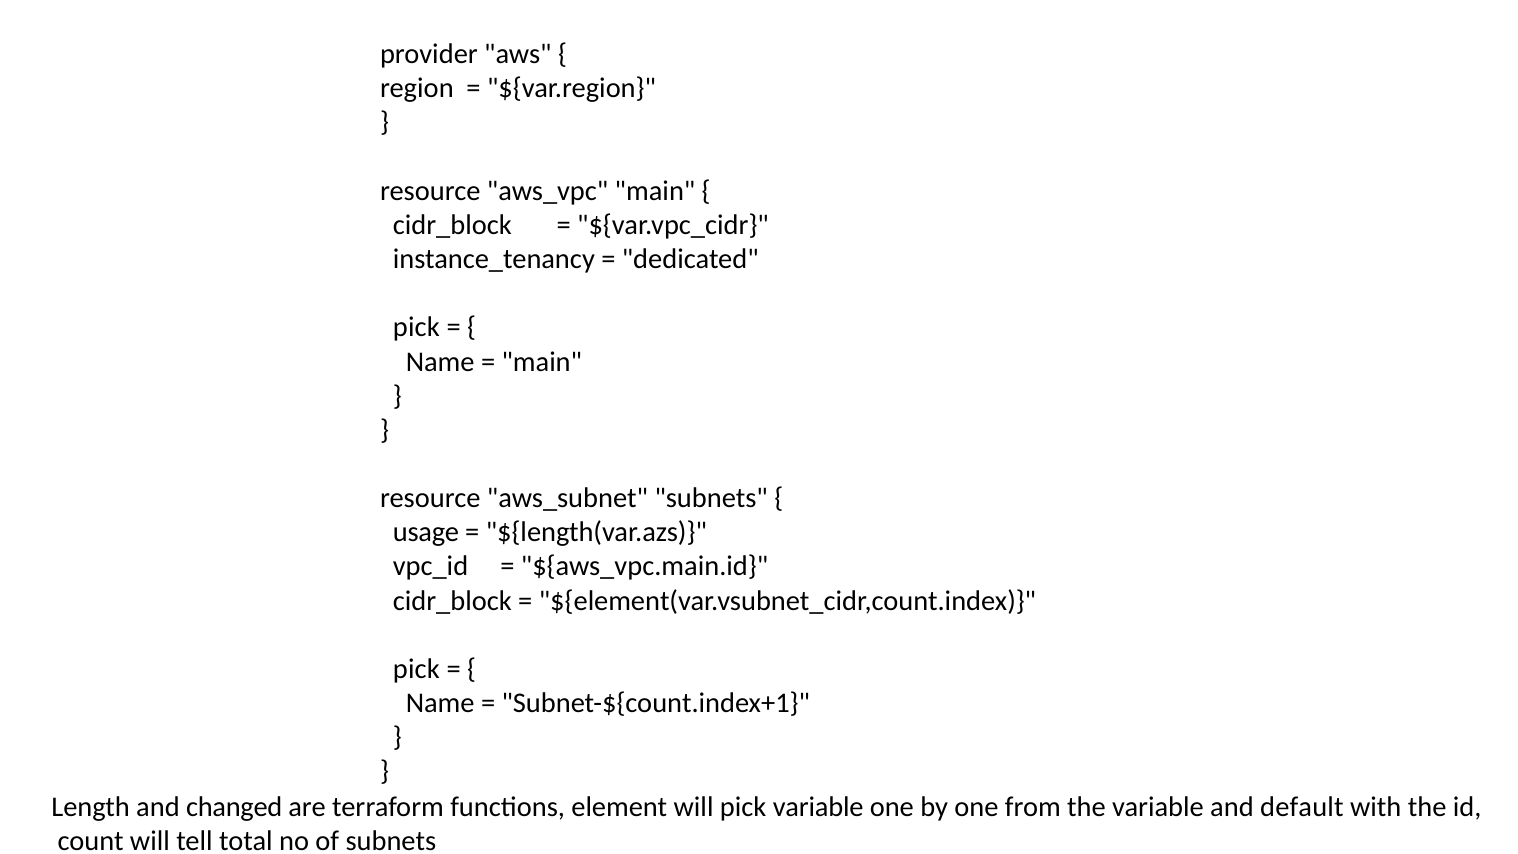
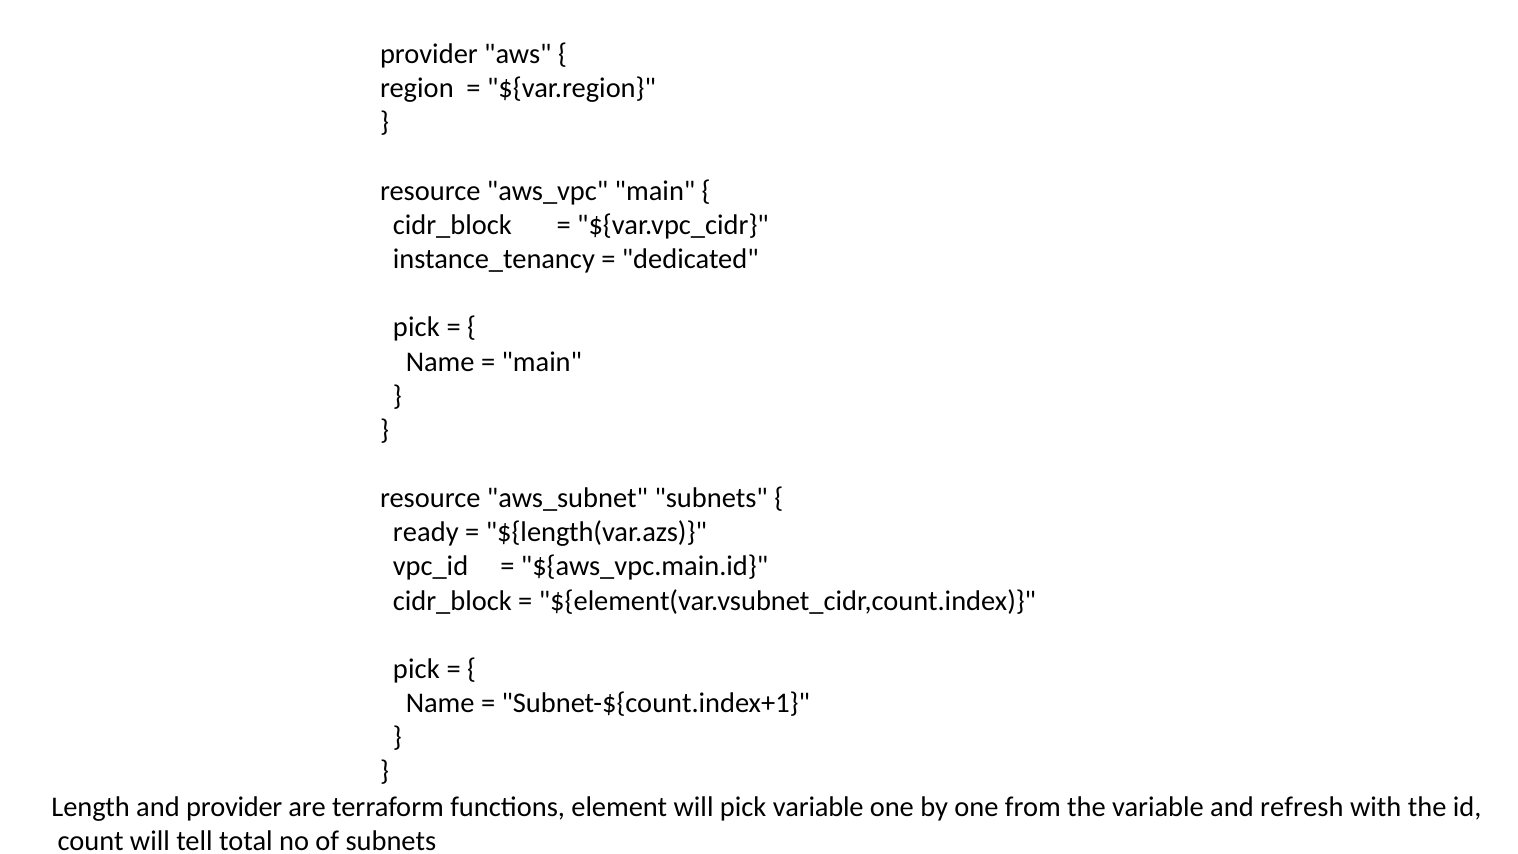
usage: usage -> ready (426, 532)
and changed: changed -> provider (234, 807)
default: default -> refresh (1302, 807)
